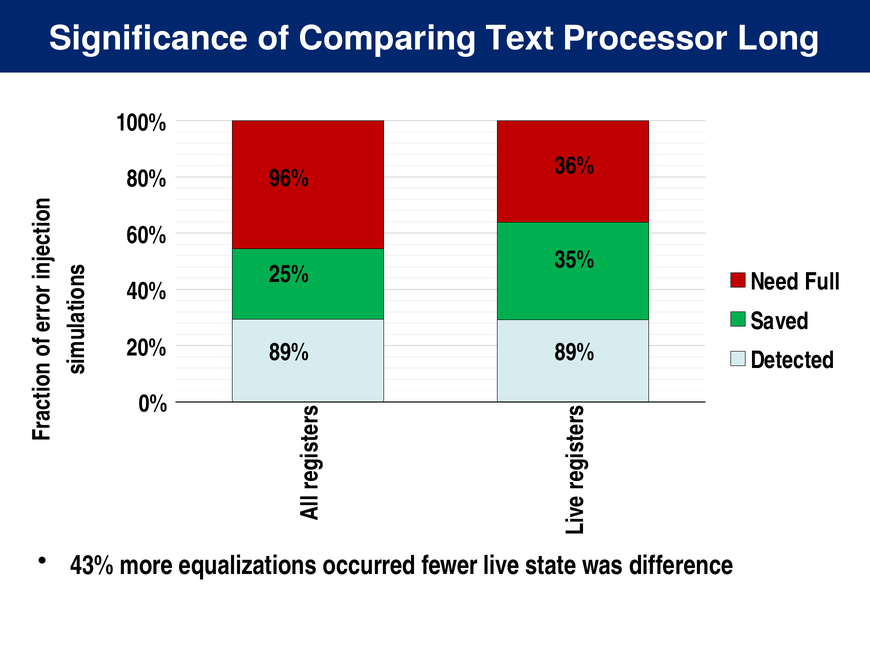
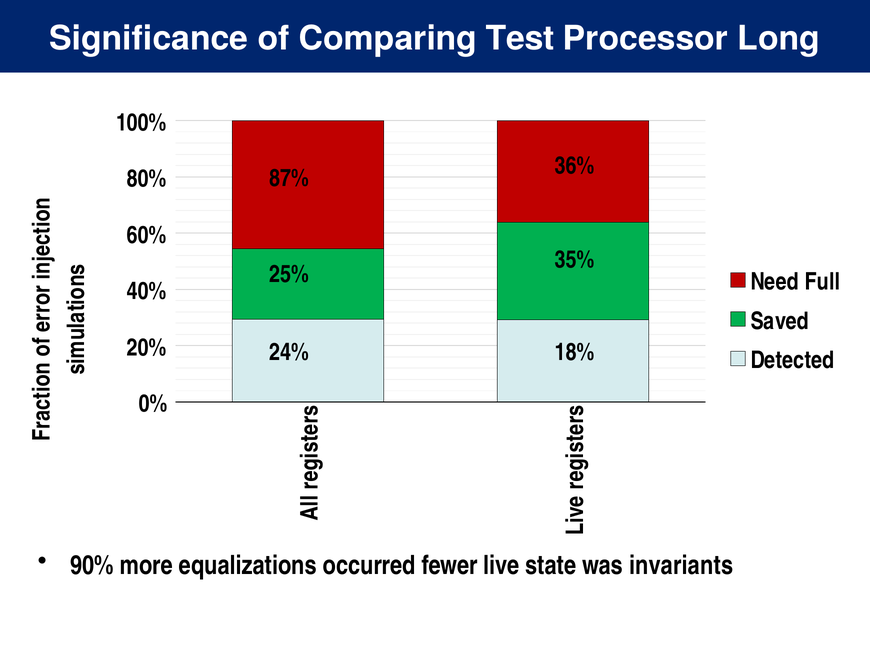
Text: Text -> Test (520, 39)
96%: 96% -> 87% (289, 178)
89%: 89% -> 24% (289, 352)
89%: 89% -> 18% (575, 352)
43%: 43% -> 90% (92, 565)
difference: difference -> invariants (681, 565)
